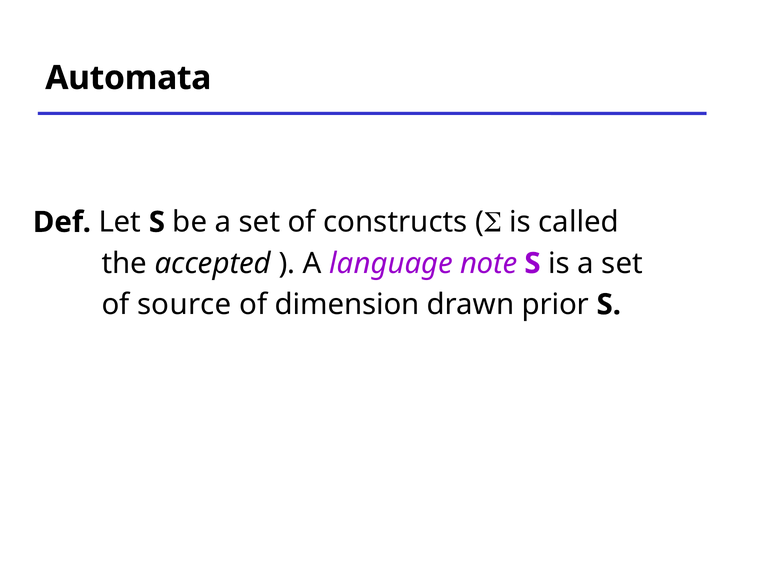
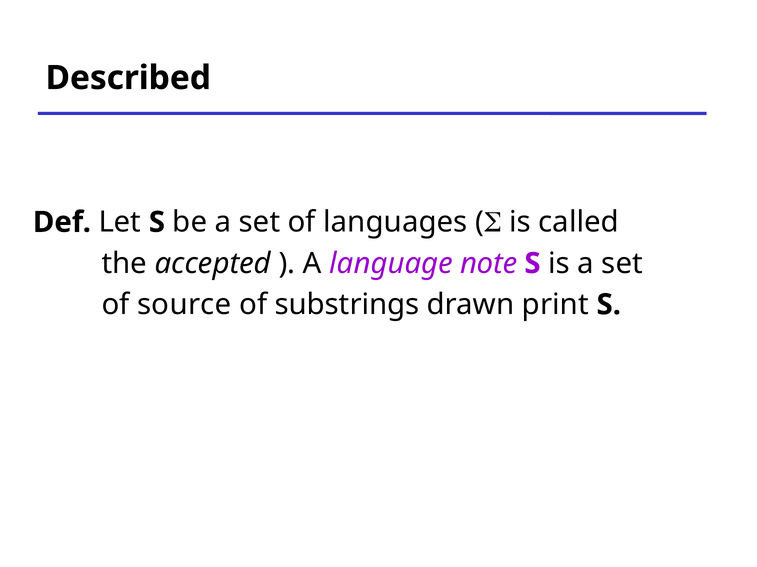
Automata: Automata -> Described (128, 78)
constructs: constructs -> languages (395, 222)
dimension: dimension -> substrings (347, 305)
prior: prior -> print (555, 305)
